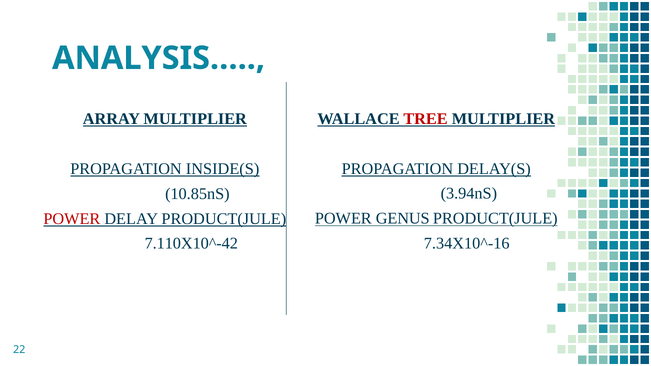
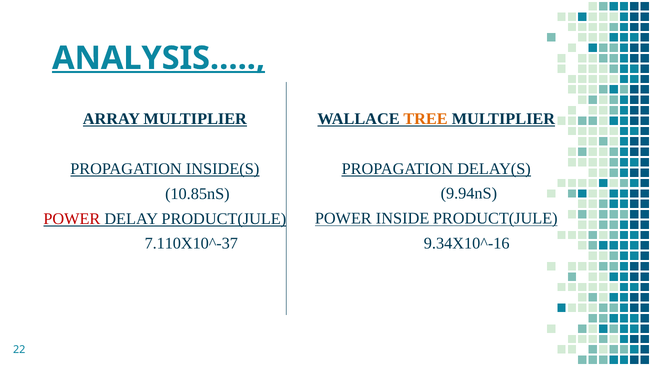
ANALYSIS… underline: none -> present (159, 58)
TREE colour: red -> orange (426, 119)
3.94nS: 3.94nS -> 9.94nS (469, 194)
GENUS: GENUS -> INSIDE (403, 219)
7.34X10^-16: 7.34X10^-16 -> 9.34X10^-16 (467, 244)
7.110X10^-42: 7.110X10^-42 -> 7.110X10^-37 (191, 244)
